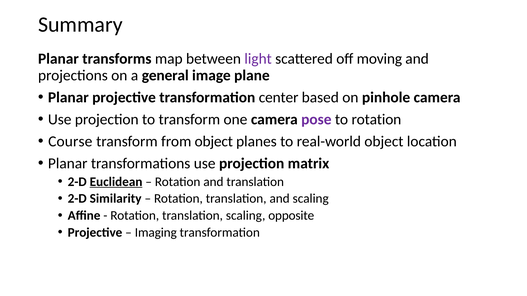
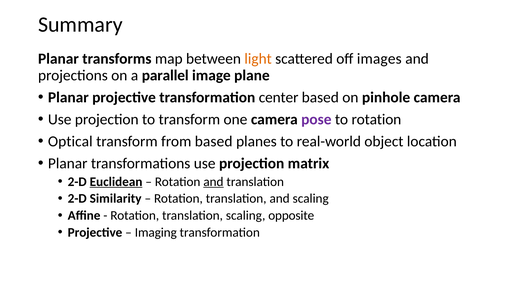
light colour: purple -> orange (258, 59)
moving: moving -> images (379, 59)
general: general -> parallel (165, 75)
Course: Course -> Optical (70, 142)
from object: object -> based (214, 142)
and underline: none -> present (213, 182)
